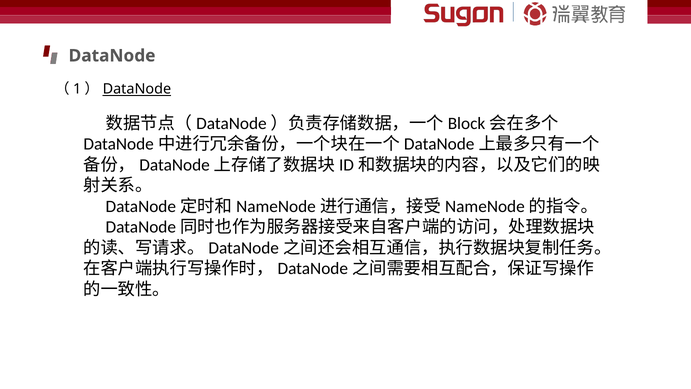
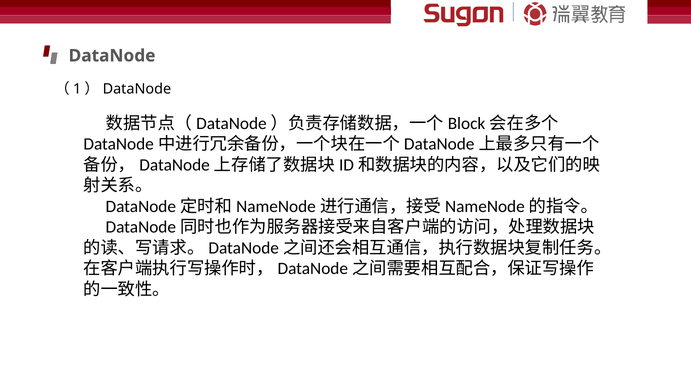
DataNode underline: present -> none (137, 89)
